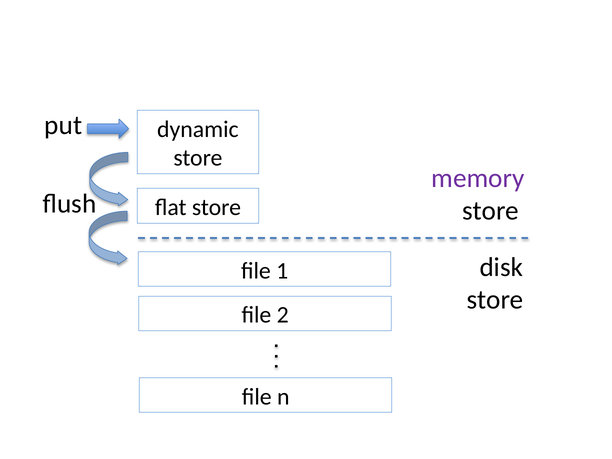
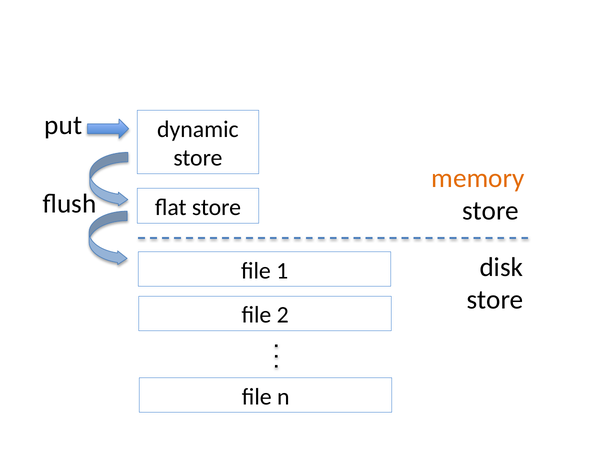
memory colour: purple -> orange (478, 178)
